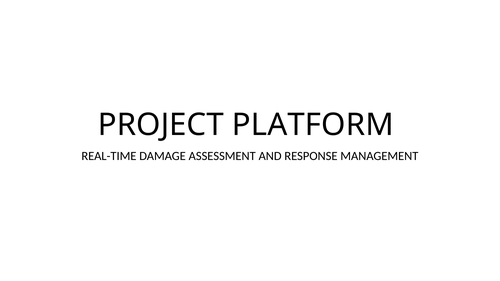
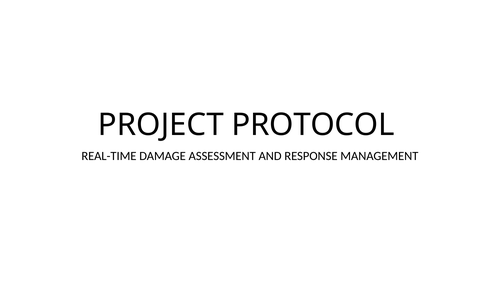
PLATFORM: PLATFORM -> PROTOCOL (313, 125)
